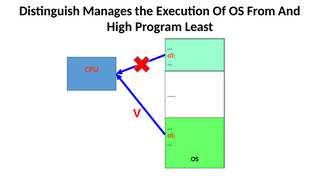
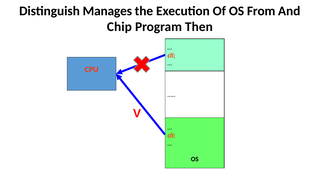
High: High -> Chip (119, 27)
Least: Least -> Then (199, 27)
